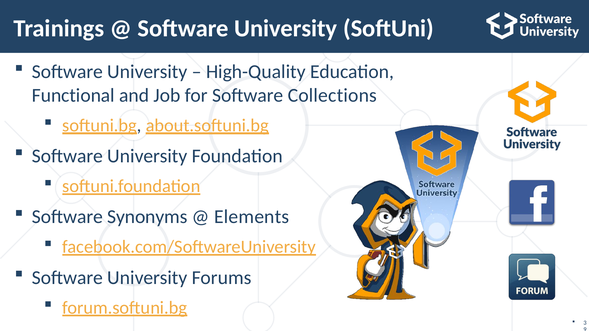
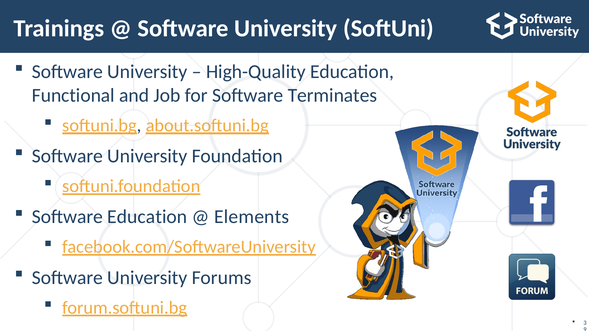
Collections: Collections -> Terminates (332, 95)
Software Synonyms: Synonyms -> Education (147, 217)
